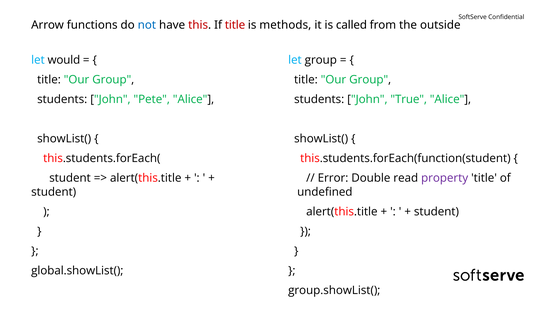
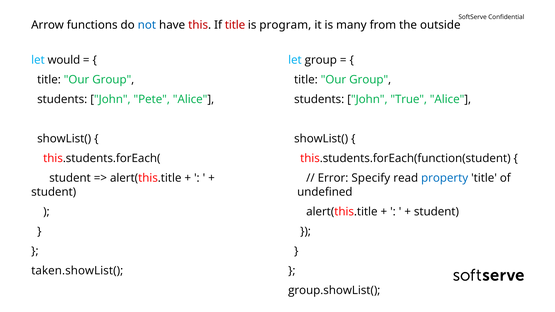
methods: methods -> program (285, 25)
called: called -> many (351, 25)
Double: Double -> Specify (371, 178)
property colour: purple -> blue (445, 178)
global.showList(: global.showList( -> taken.showList( (77, 271)
